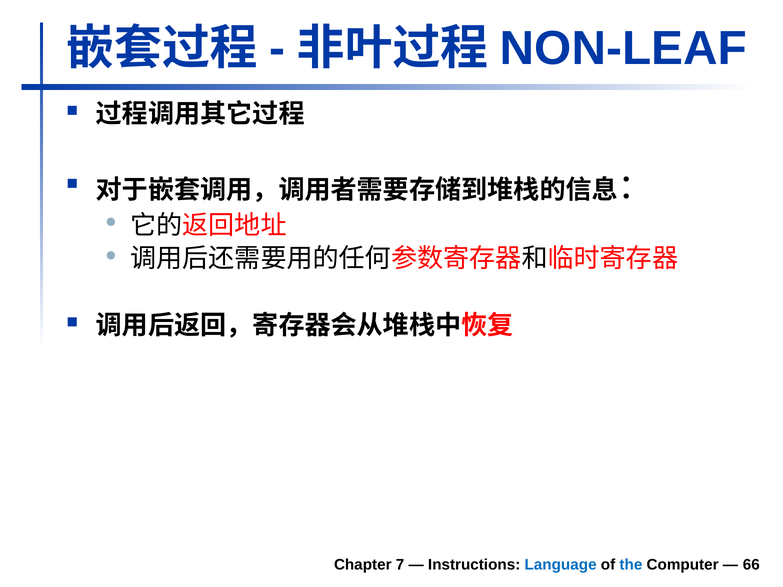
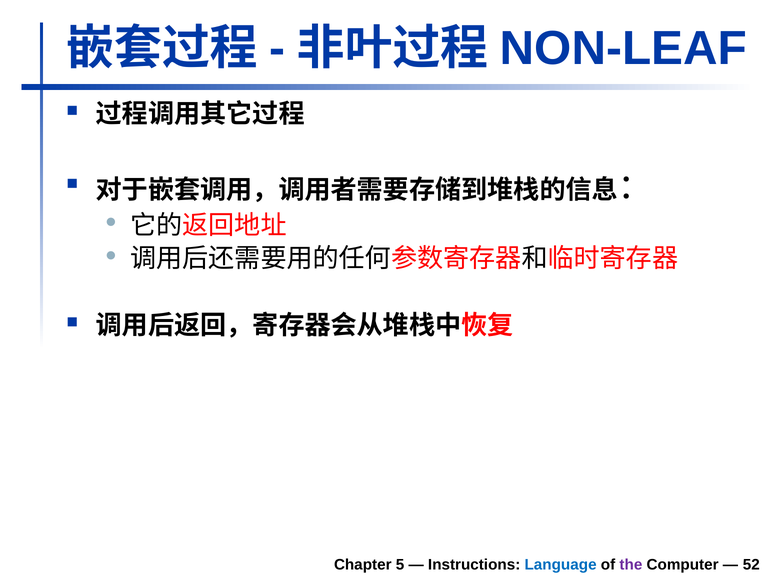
7: 7 -> 5 (400, 565)
the colour: blue -> purple (631, 565)
66: 66 -> 52 (751, 565)
